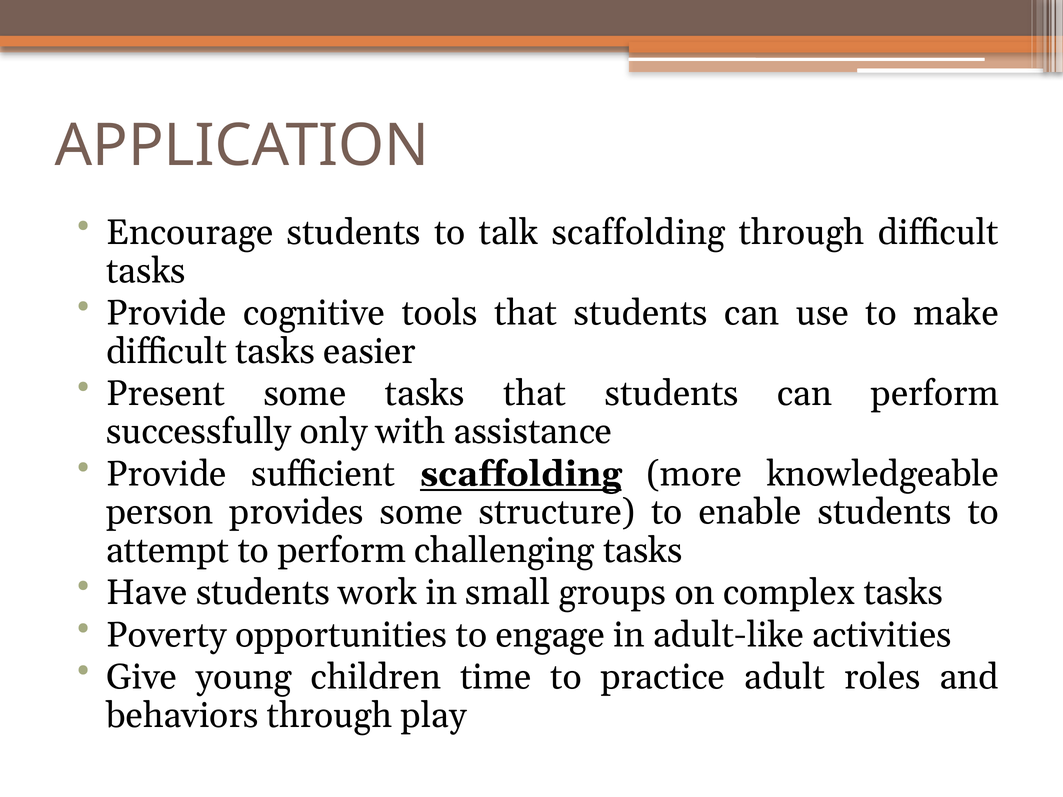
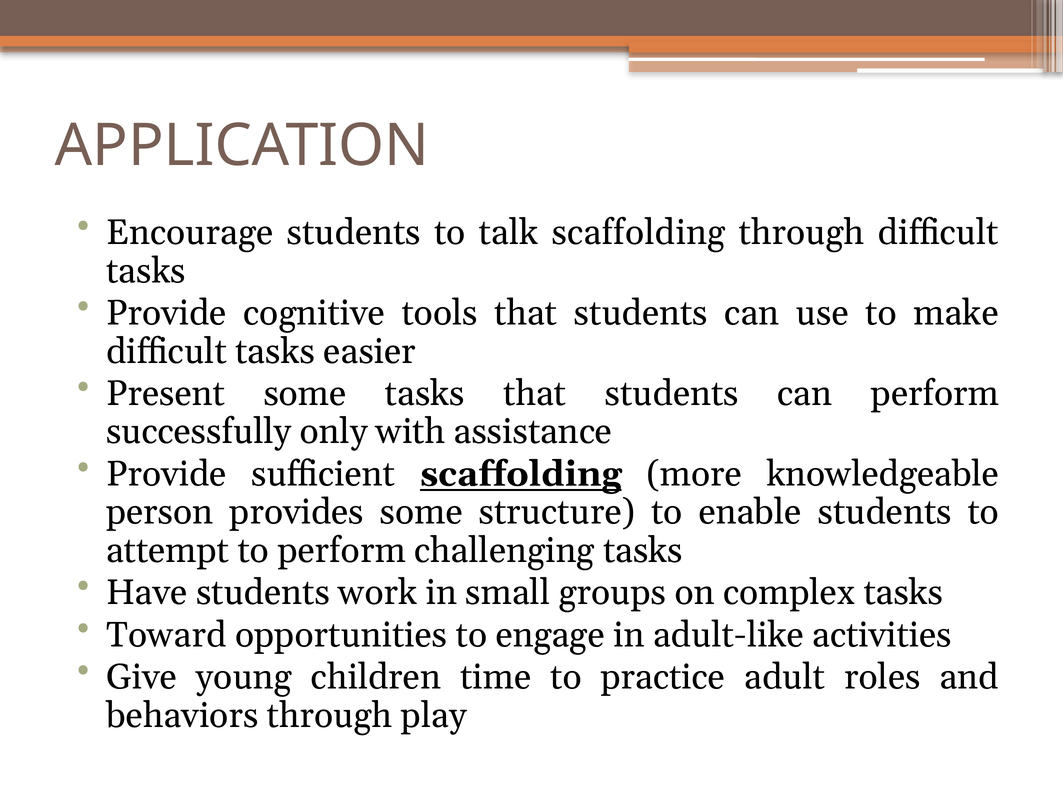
Poverty: Poverty -> Toward (166, 635)
